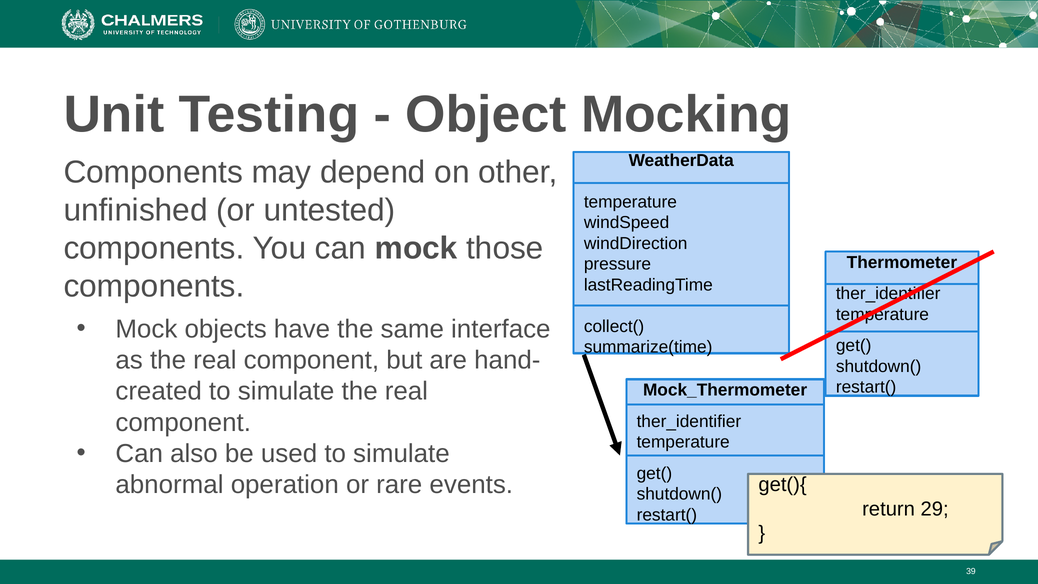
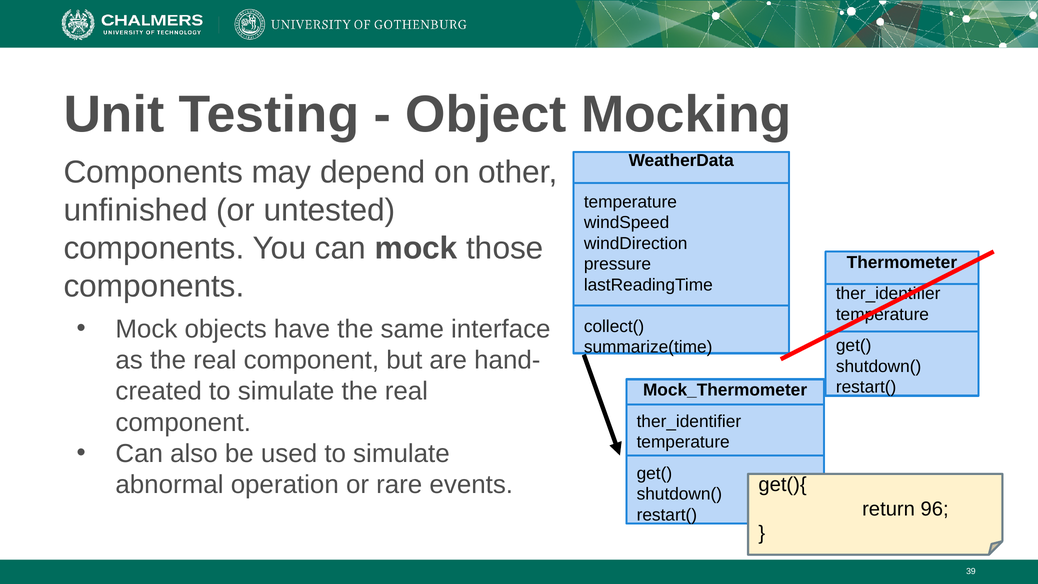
29: 29 -> 96 (935, 509)
